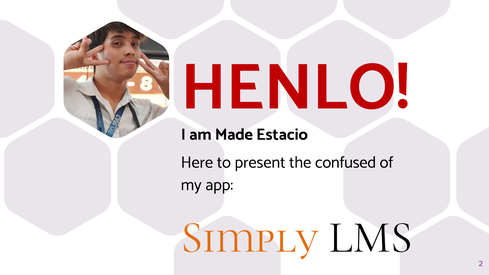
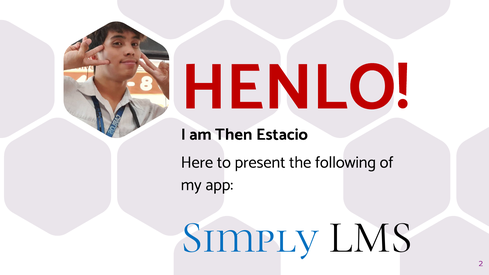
Made: Made -> Then (234, 134)
confused: confused -> following (346, 162)
Simply colour: orange -> blue (250, 237)
